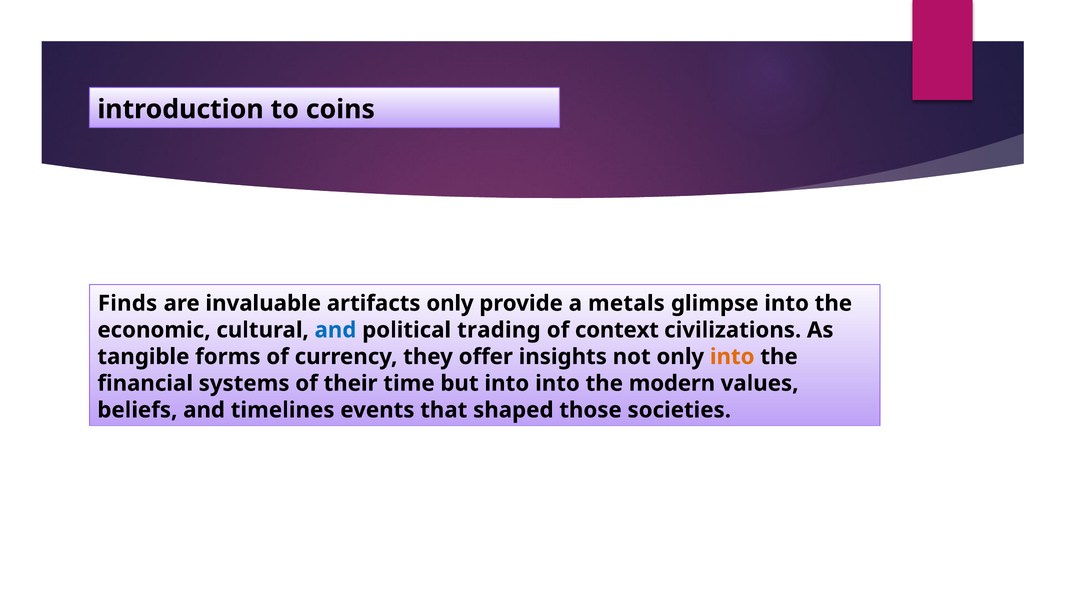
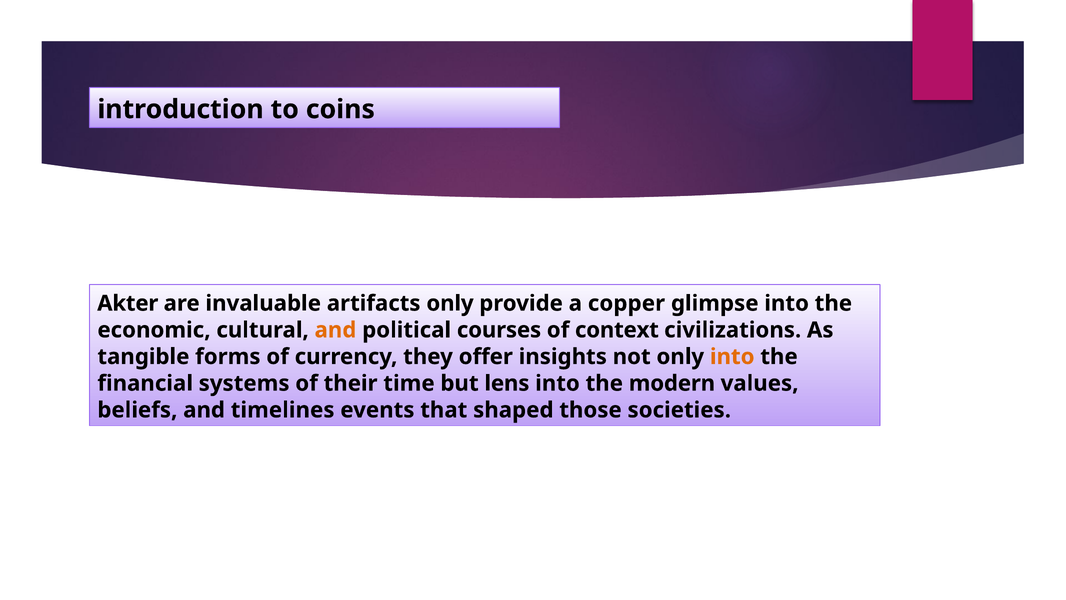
Finds: Finds -> Akter (128, 303)
metals: metals -> copper (626, 303)
and colour: blue -> orange (335, 330)
trading: trading -> courses (499, 330)
but into: into -> lens (507, 383)
